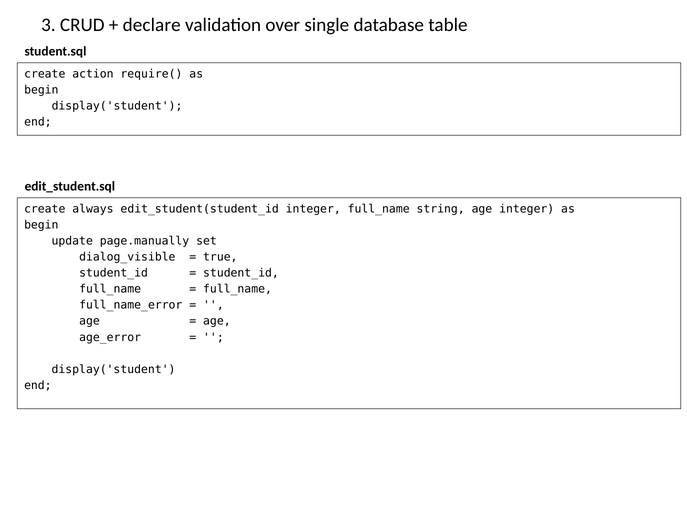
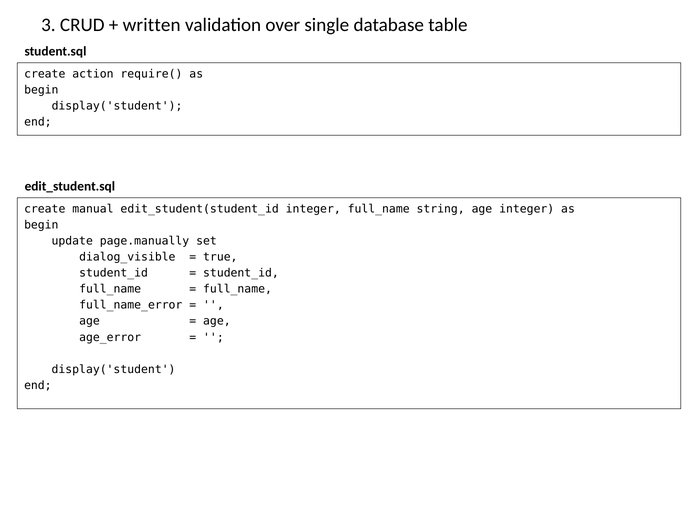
declare: declare -> written (152, 25)
always: always -> manual (93, 209)
